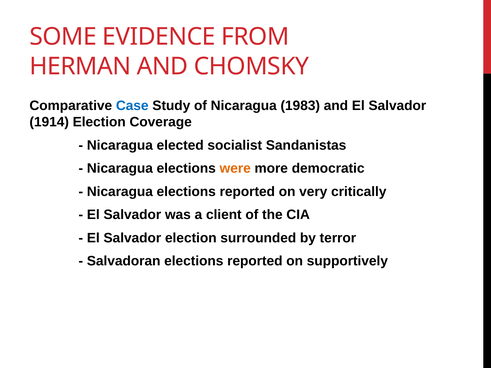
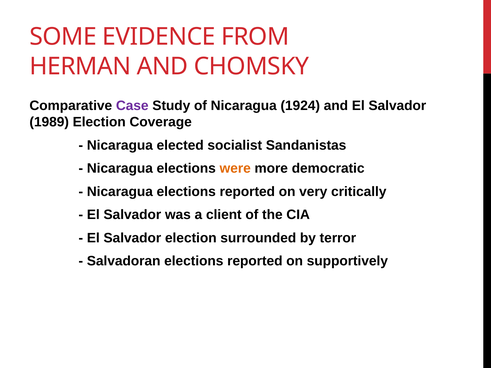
Case colour: blue -> purple (132, 106)
1983: 1983 -> 1924 (300, 106)
1914: 1914 -> 1989 (49, 122)
